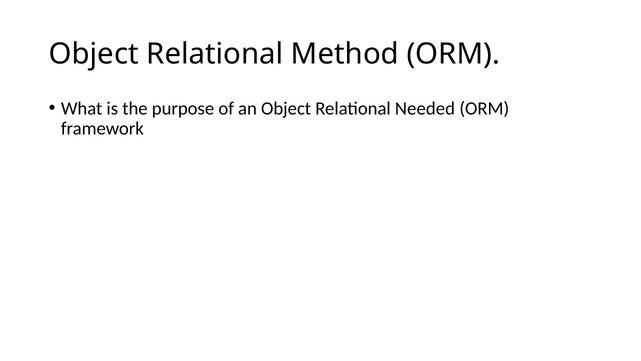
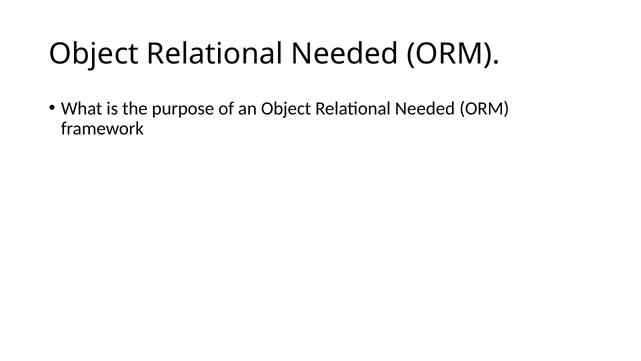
Method: Method -> Needed (345, 54)
